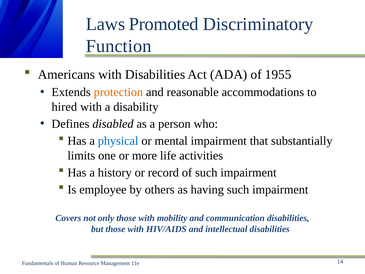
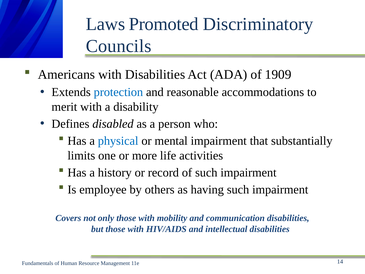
Function: Function -> Councils (119, 46)
1955: 1955 -> 1909 (278, 75)
protection colour: orange -> blue (118, 92)
hired: hired -> merit (64, 107)
